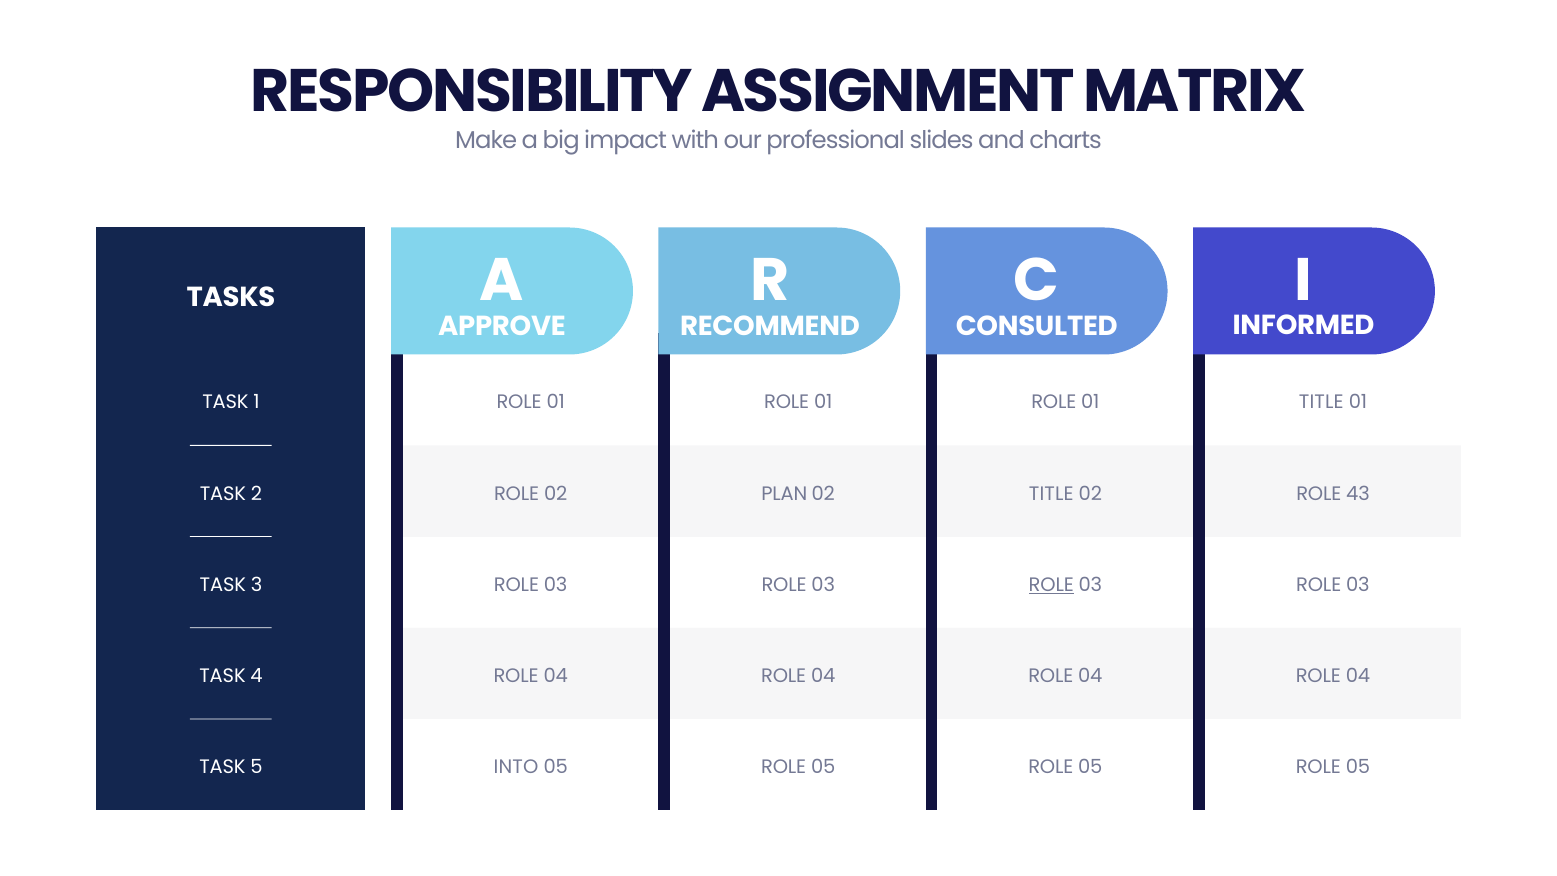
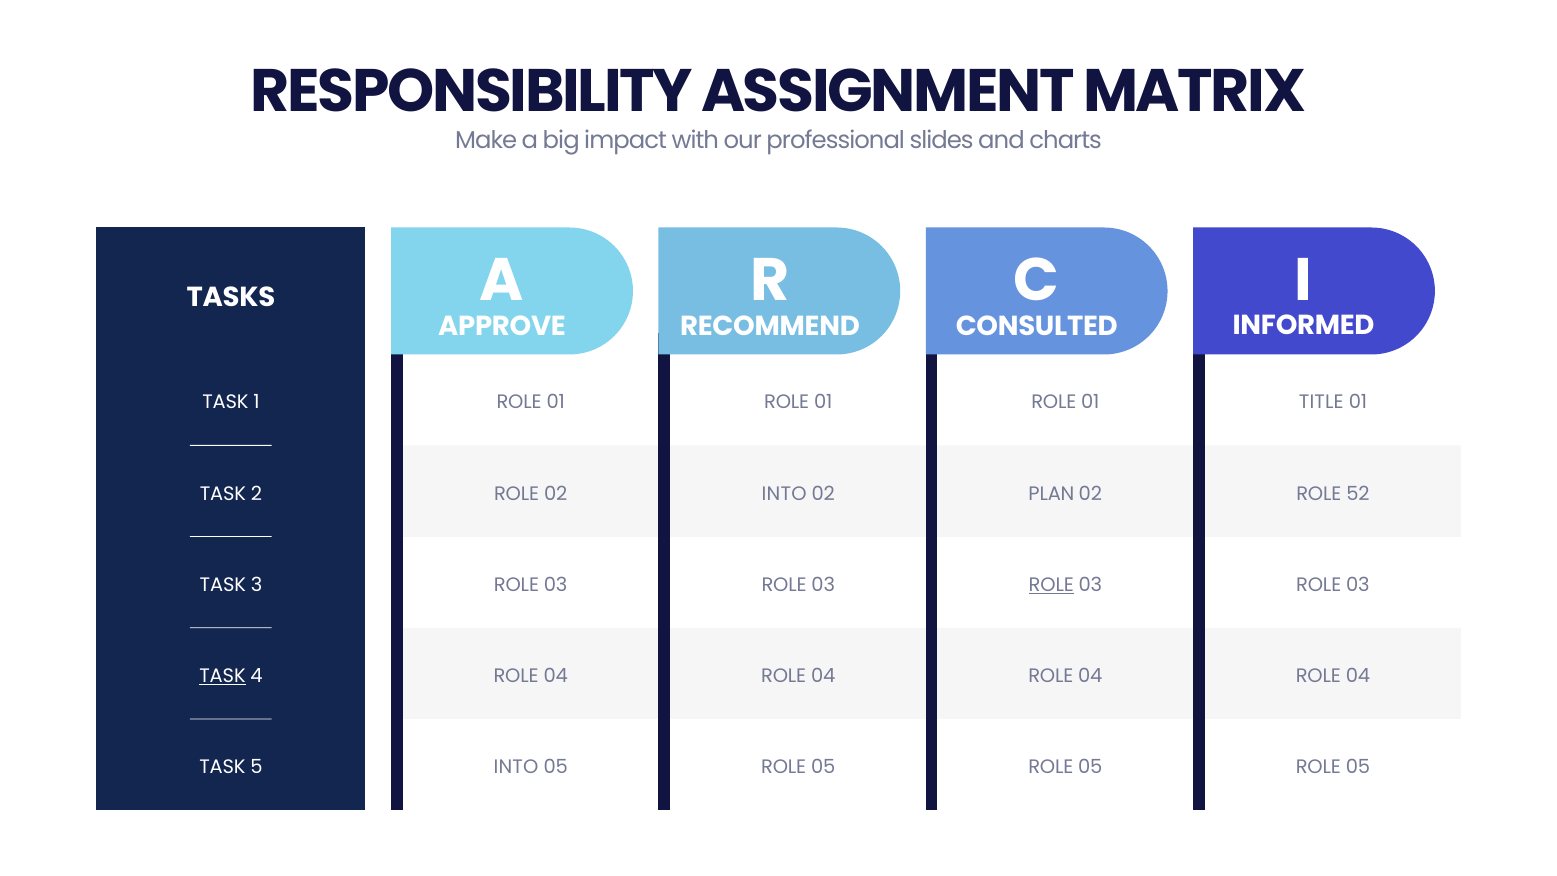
PLAN: PLAN -> INTO (784, 494)
TITLE: TITLE -> PLAN (1051, 494)
43: 43 -> 52 (1358, 494)
TASK underline: none -> present (223, 676)
